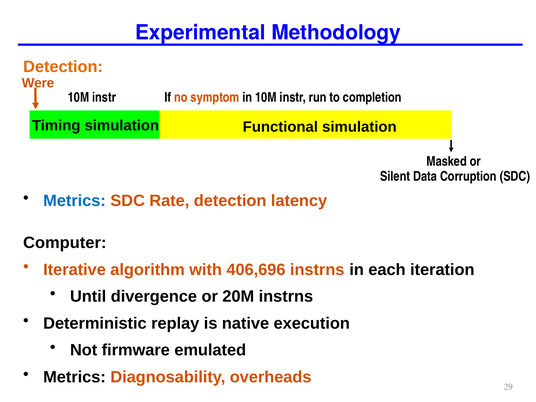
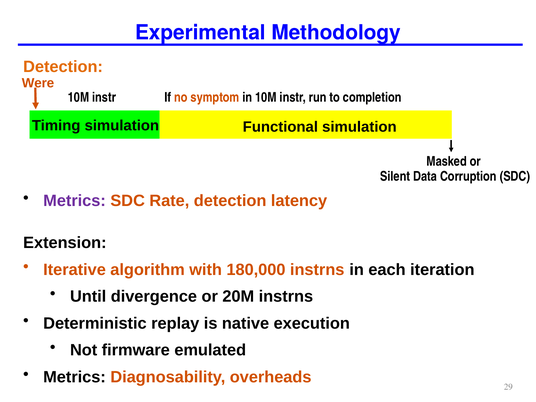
Metrics colour: blue -> purple (75, 201)
Computer: Computer -> Extension (65, 243)
406,696: 406,696 -> 180,000 (256, 270)
